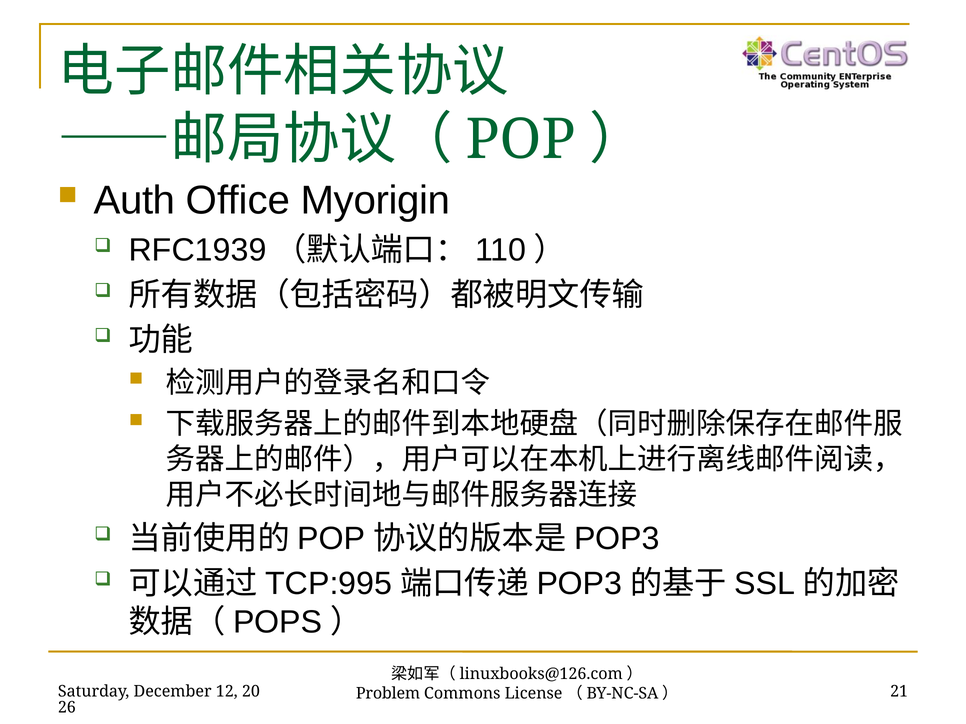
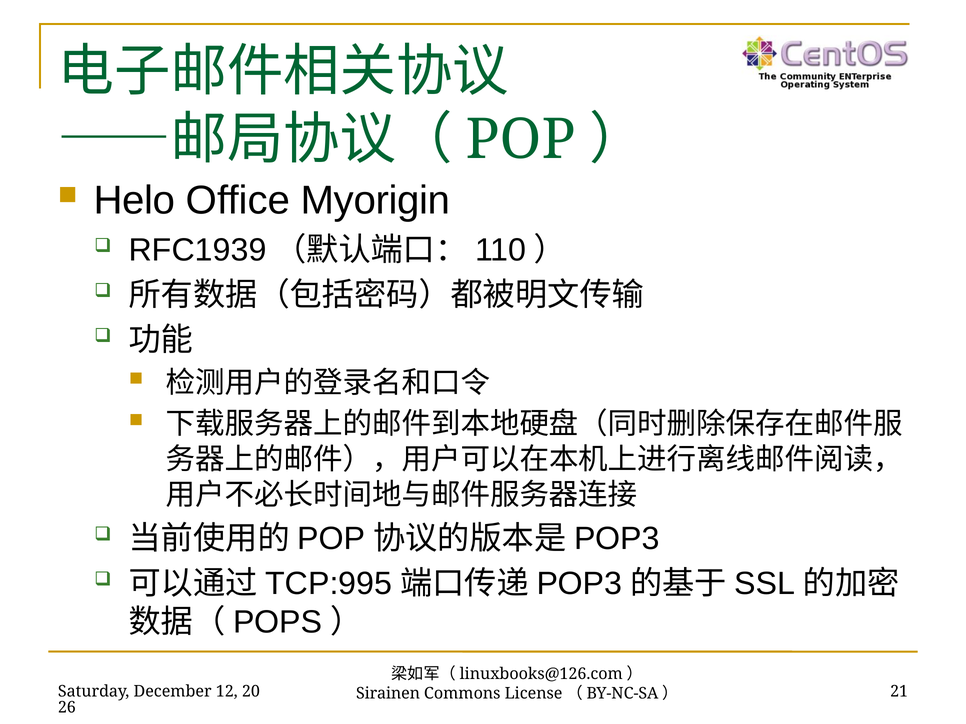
Auth: Auth -> Helo (135, 201)
Problem: Problem -> Sirainen (388, 694)
